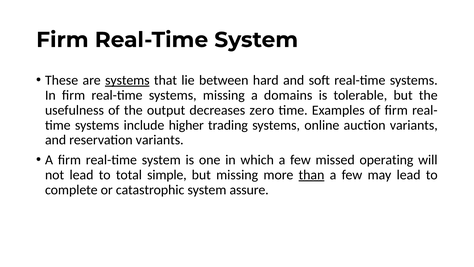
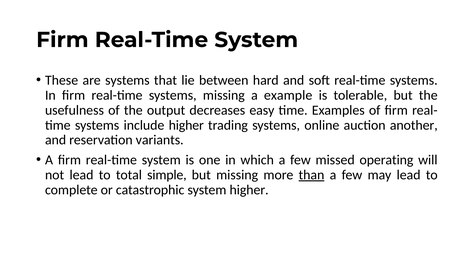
systems underline: present -> none (127, 80)
domains: domains -> example (288, 95)
zero: zero -> easy (262, 110)
auction variants: variants -> another (414, 125)
system assure: assure -> higher (249, 190)
